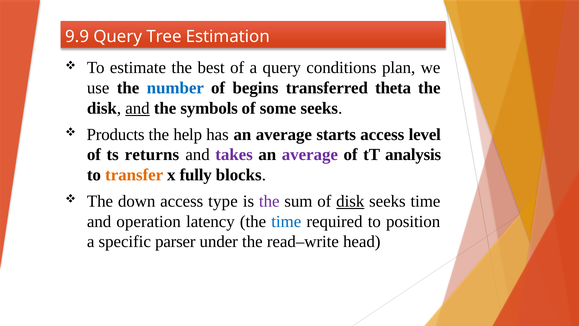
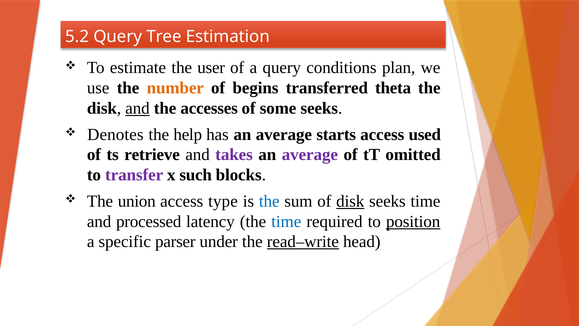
9.9: 9.9 -> 5.2 (77, 37)
best: best -> user (211, 68)
number colour: blue -> orange (175, 88)
symbols: symbols -> accesses (209, 108)
Products: Products -> Denotes (115, 134)
level: level -> used (425, 134)
returns: returns -> retrieve (152, 155)
analysis: analysis -> omitted (413, 155)
transfer colour: orange -> purple (134, 175)
fully: fully -> such (196, 175)
down: down -> union (137, 201)
the colour: purple -> blue (269, 201)
operation: operation -> processed (149, 221)
position underline: none -> present (413, 221)
read–write underline: none -> present (303, 241)
